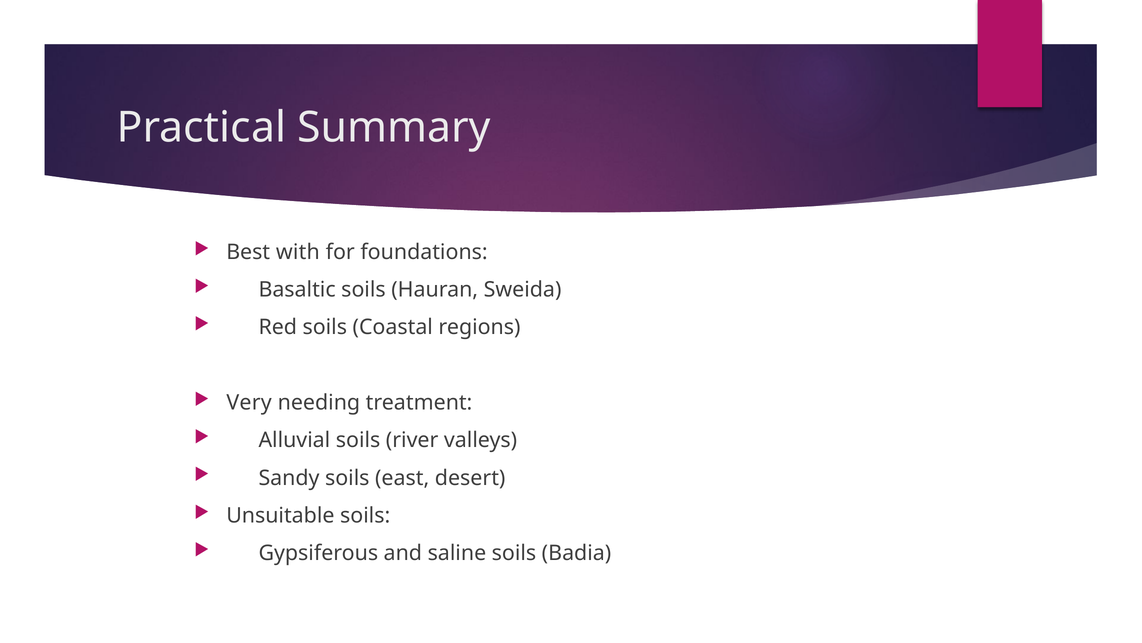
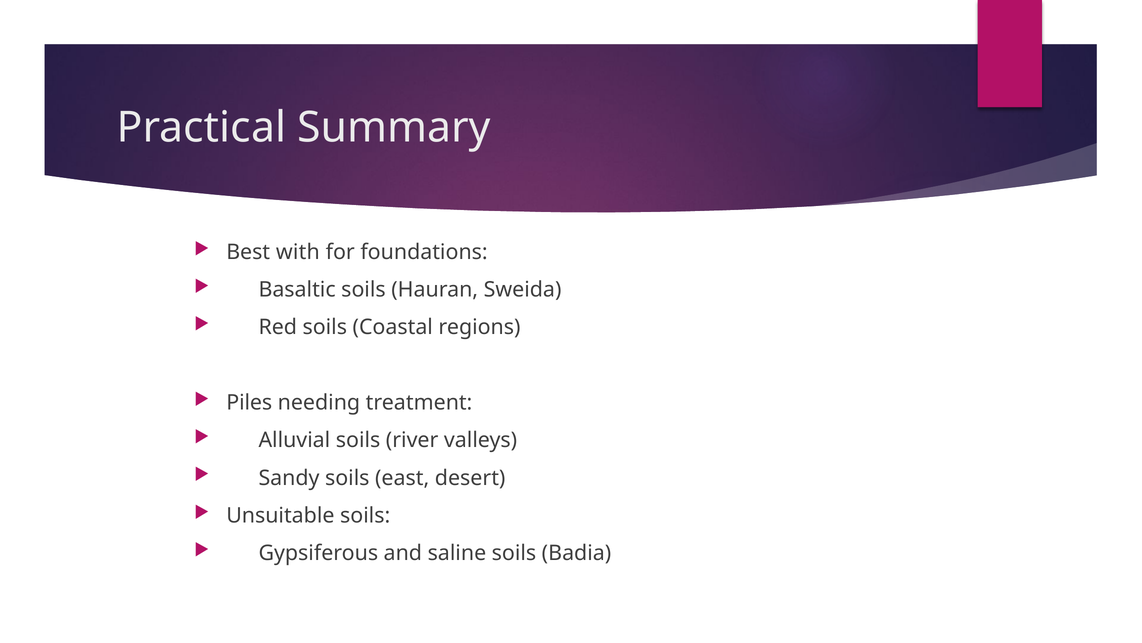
Very: Very -> Piles (249, 402)
